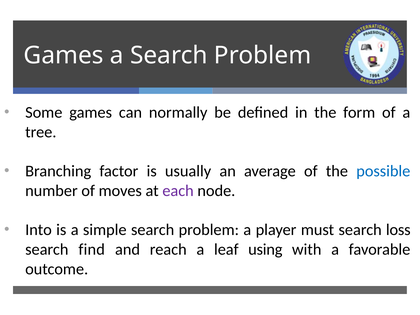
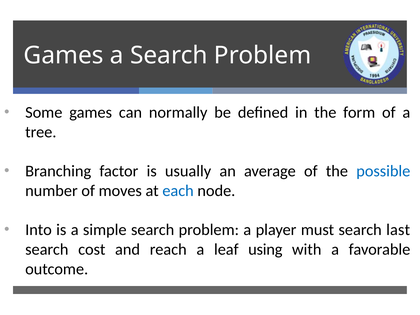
each colour: purple -> blue (178, 191)
loss: loss -> last (398, 230)
find: find -> cost (92, 249)
